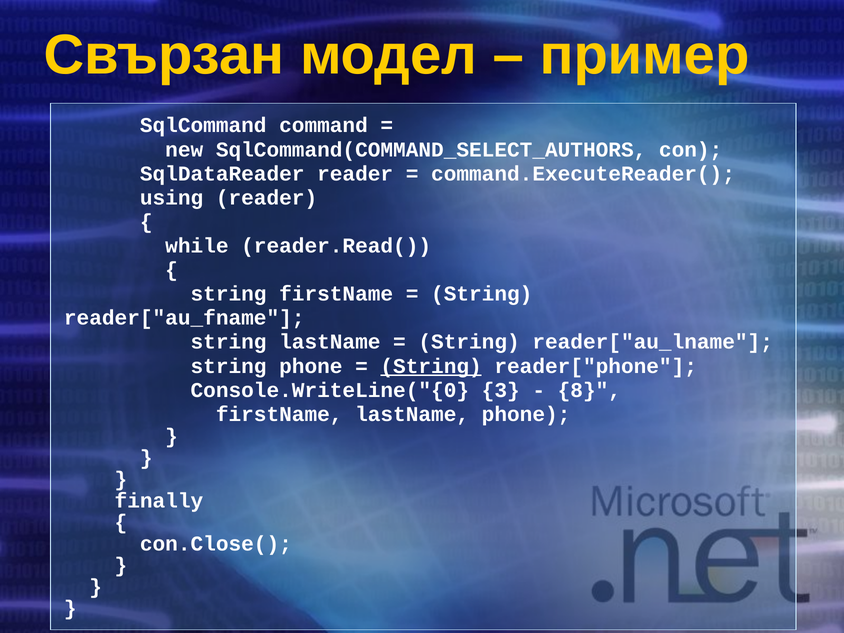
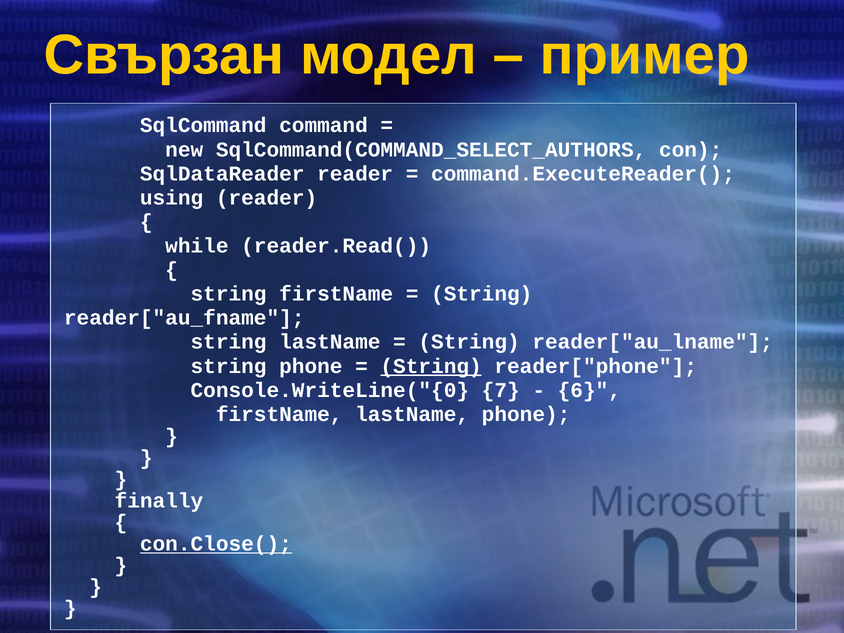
3: 3 -> 7 (501, 390)
8: 8 -> 6 (589, 390)
con.Close( underline: none -> present (216, 544)
